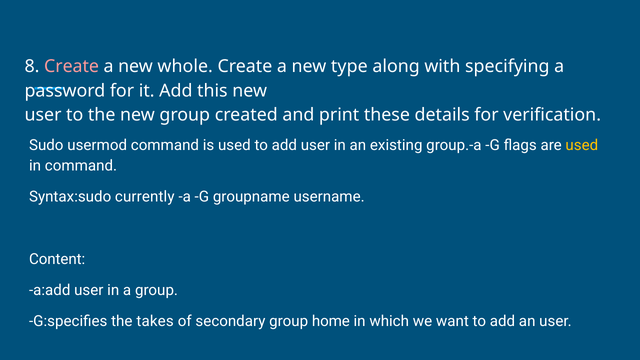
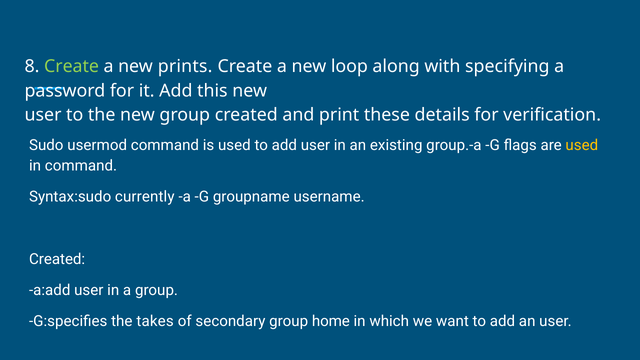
Create colour: pink -> light green (72, 66)
whole: whole -> prints (185, 66)
type: type -> loop (349, 66)
Content: Content -> Created (57, 259)
